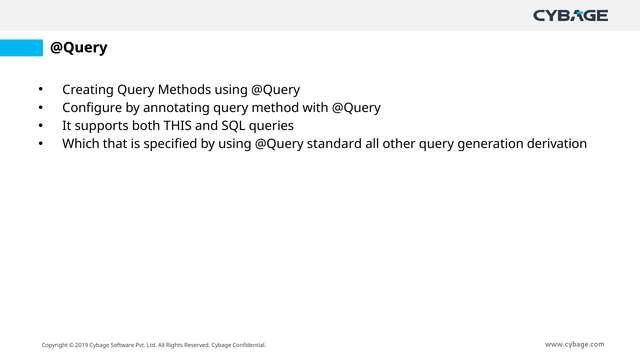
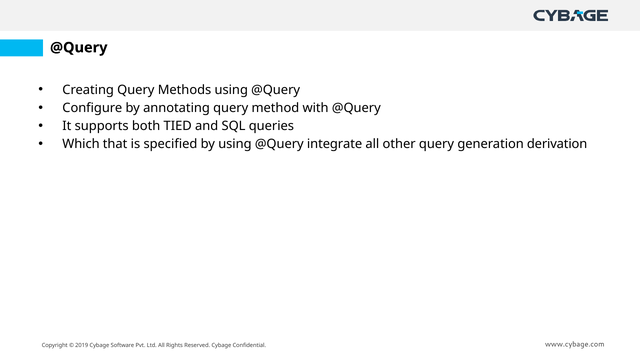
THIS: THIS -> TIED (178, 126)
standard: standard -> integrate (335, 144)
